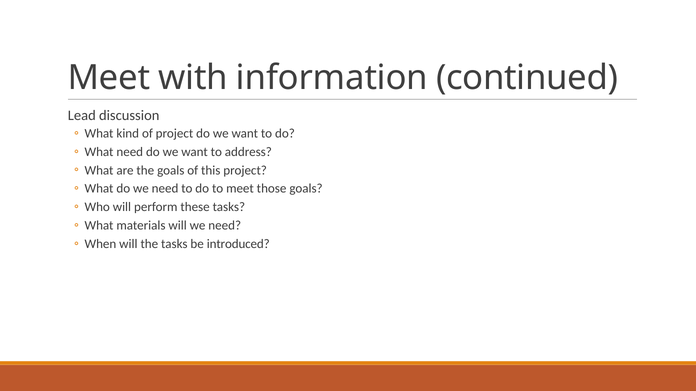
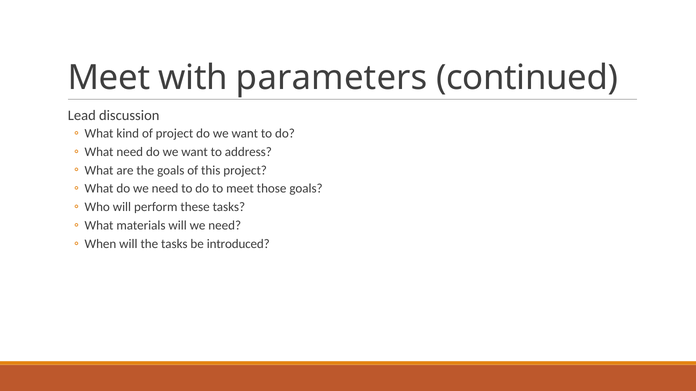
information: information -> parameters (332, 78)
